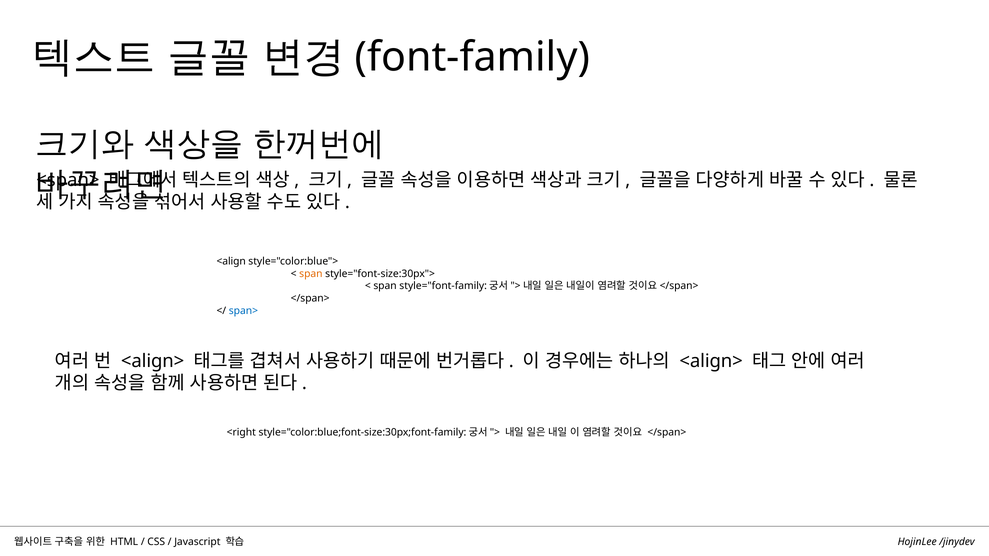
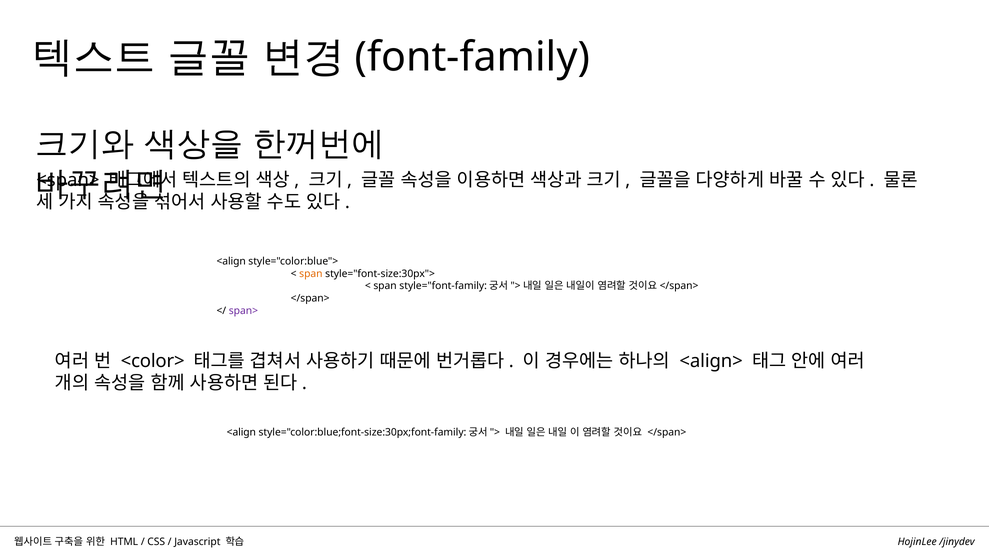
span> colour: blue -> purple (243, 311)
<align>: <align> -> <color> (153, 361)
<right: <right -> <align (241, 433)
